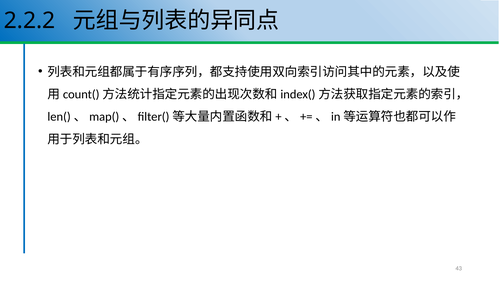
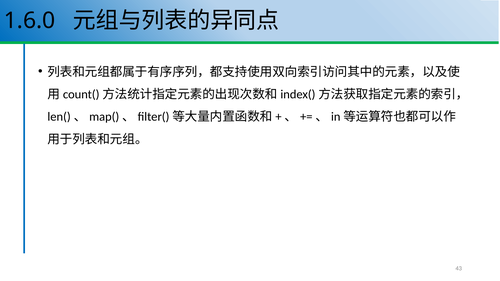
2.2.2: 2.2.2 -> 1.6.0 (30, 21)
